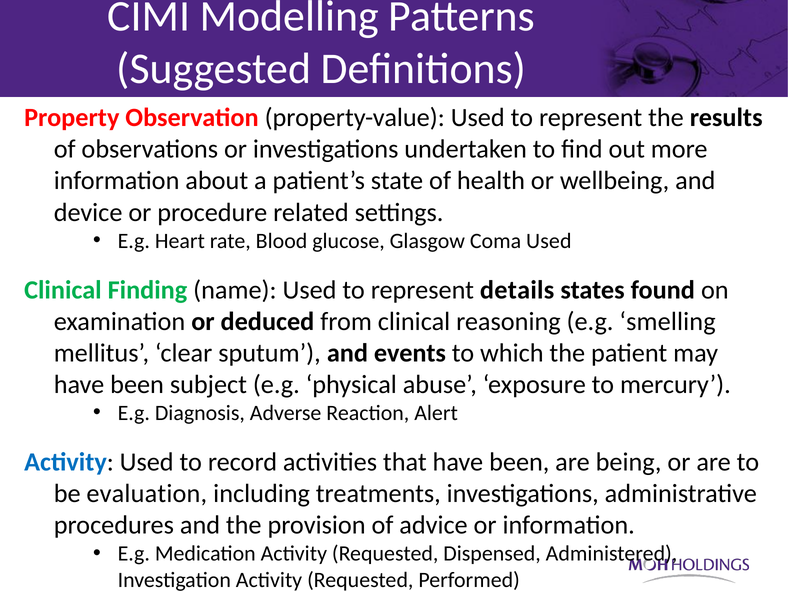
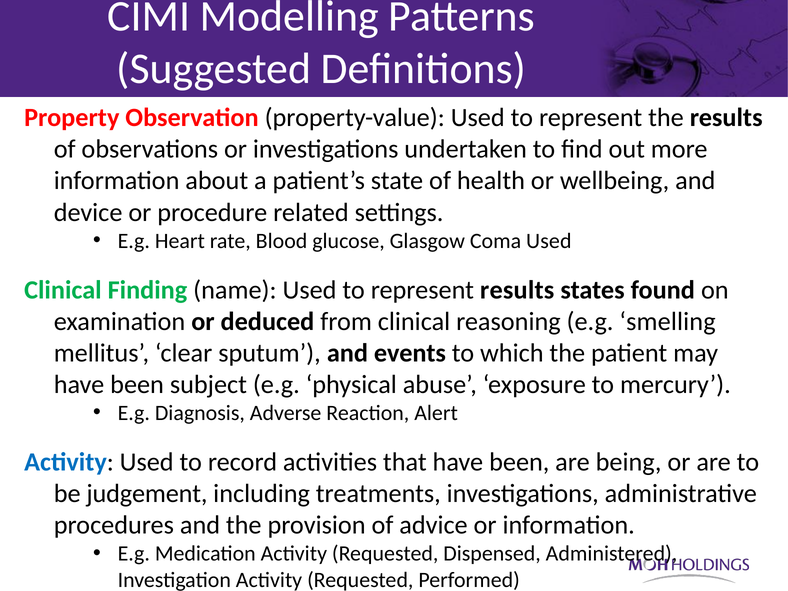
represent details: details -> results (517, 290)
evaluation: evaluation -> judgement (147, 493)
